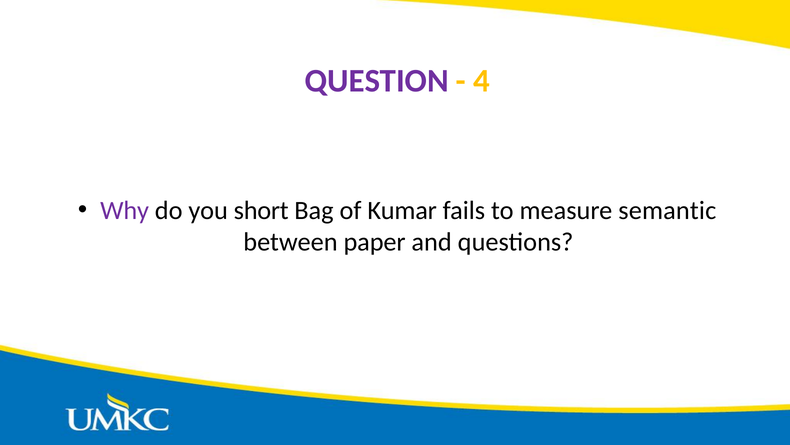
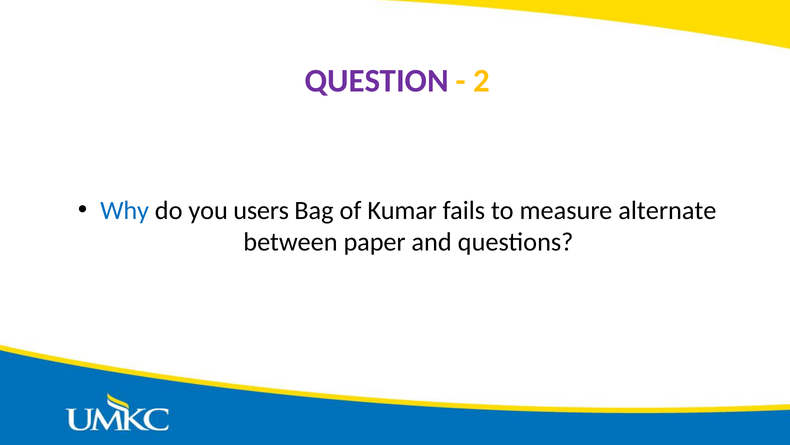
4: 4 -> 2 (482, 81)
Why colour: purple -> blue (125, 210)
short: short -> users (261, 210)
semantic: semantic -> alternate (667, 210)
